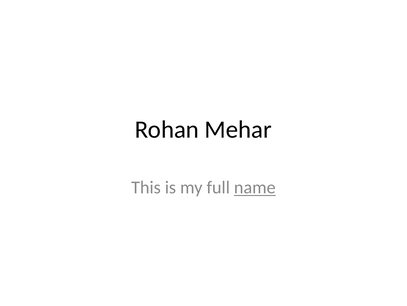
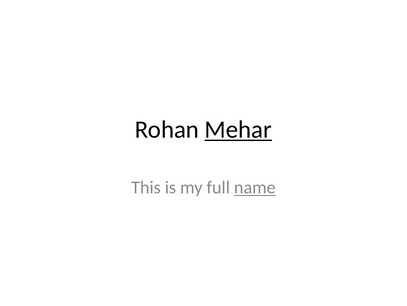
Mehar underline: none -> present (238, 129)
